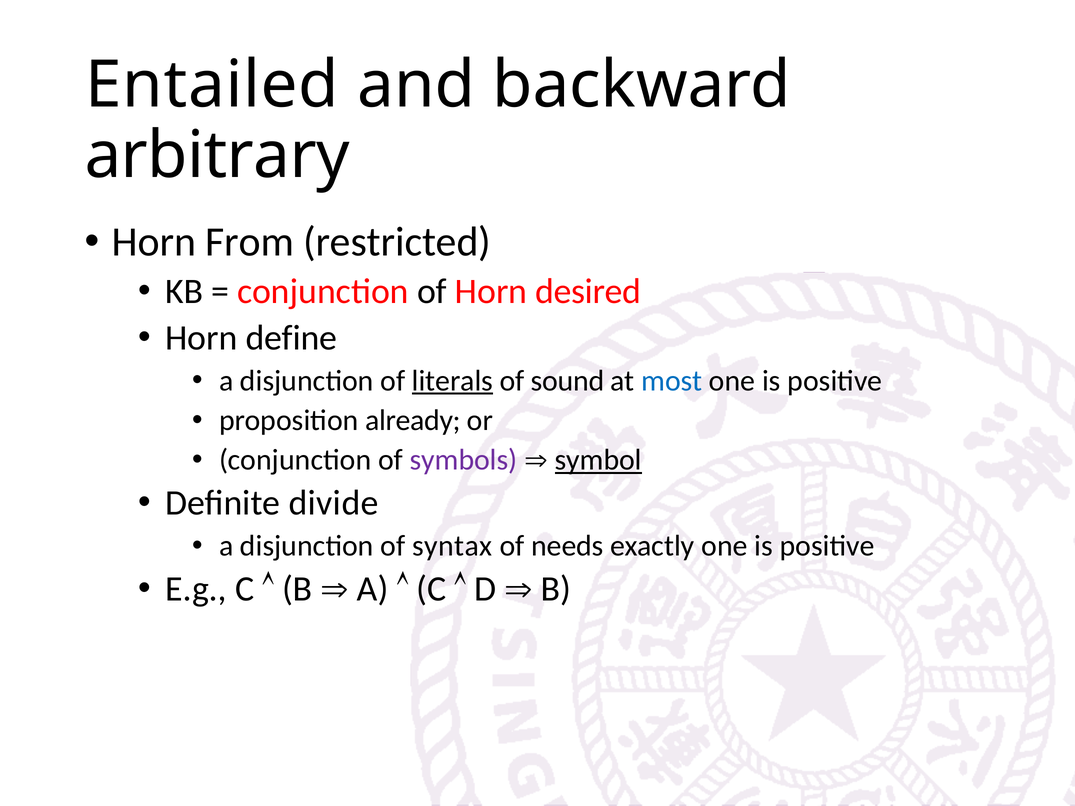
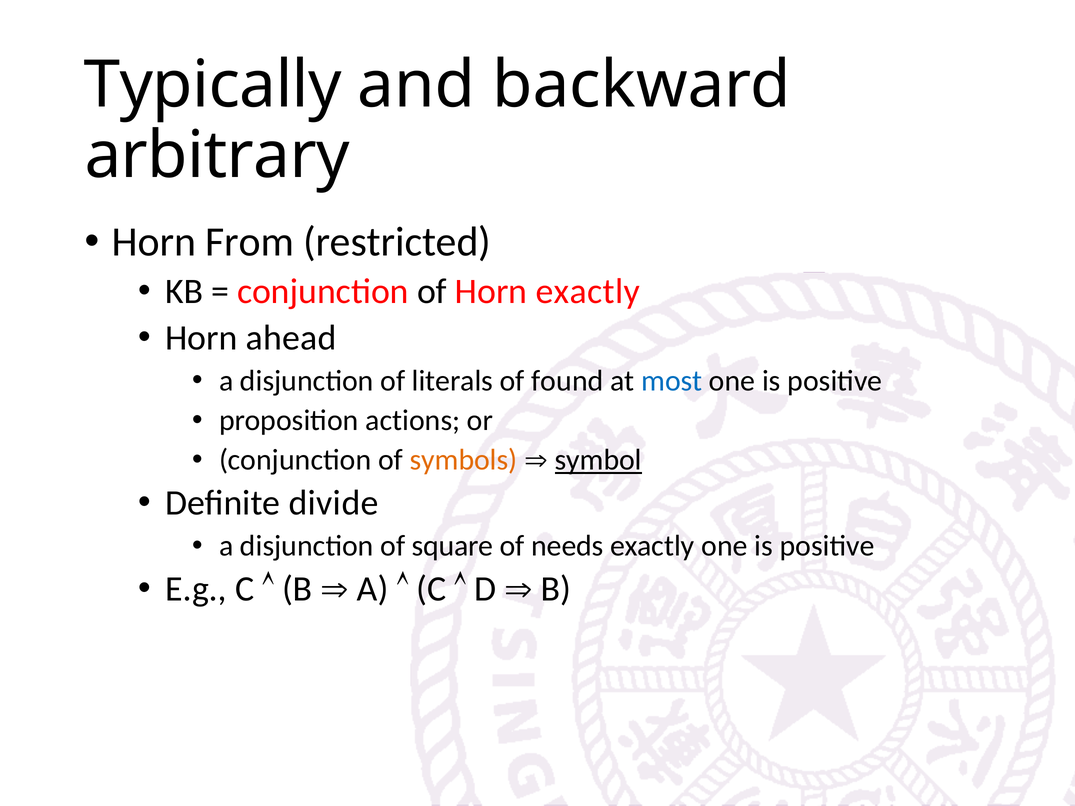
Entailed: Entailed -> Typically (213, 85)
Horn desired: desired -> exactly (588, 292)
define: define -> ahead (291, 338)
literals underline: present -> none (452, 381)
sound: sound -> found (567, 381)
already: already -> actions (413, 421)
symbols colour: purple -> orange (463, 460)
syntax: syntax -> square (453, 546)
